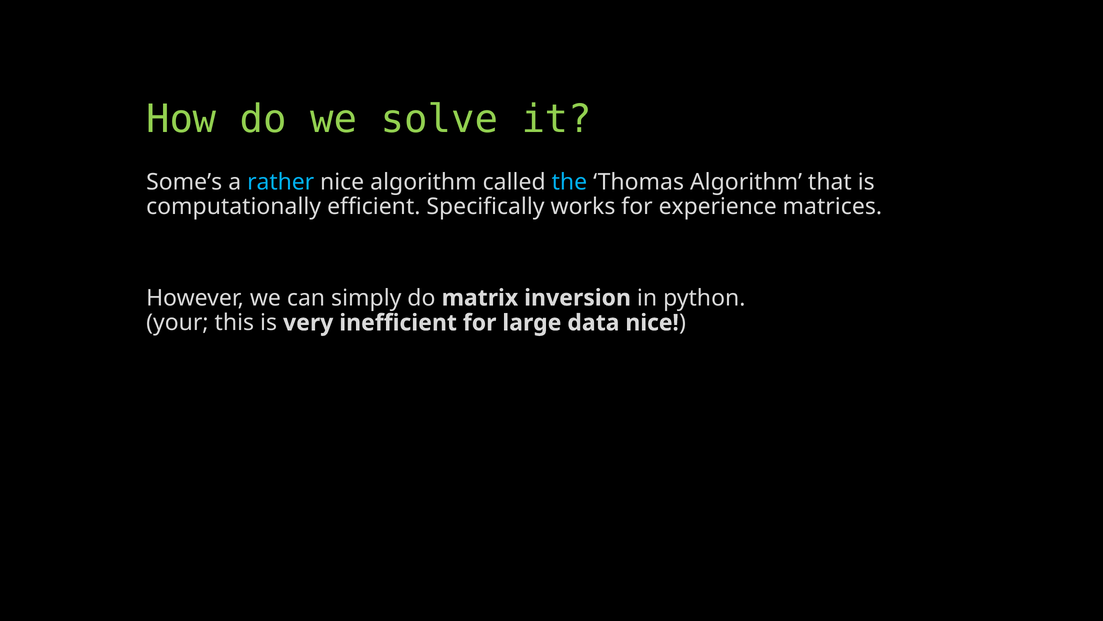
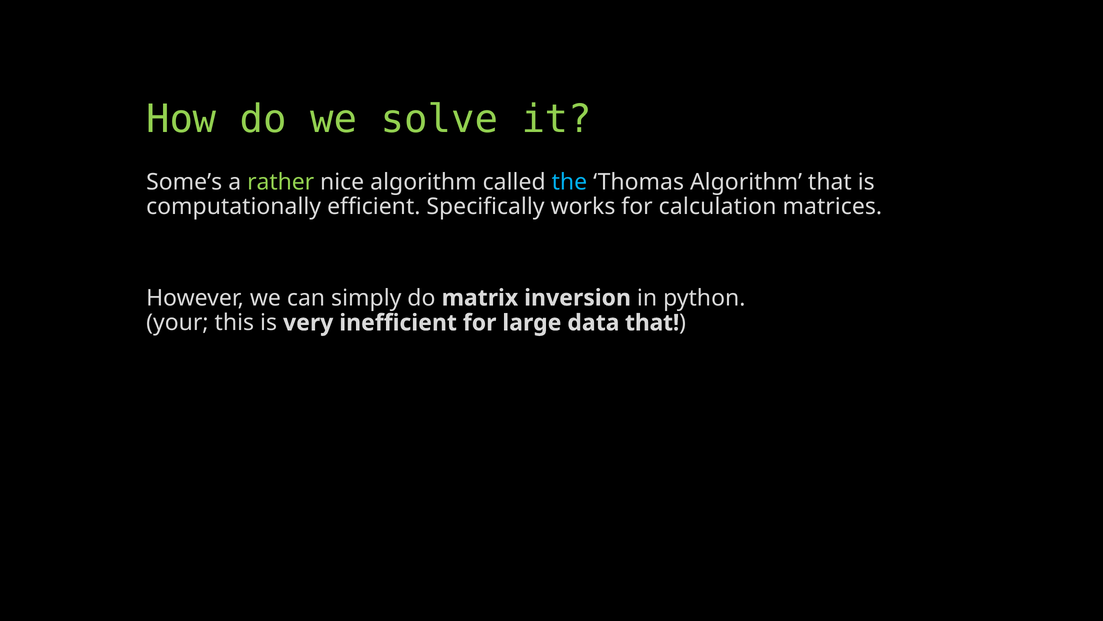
rather colour: light blue -> light green (281, 182)
experience: experience -> calculation (718, 207)
data nice: nice -> that (652, 322)
